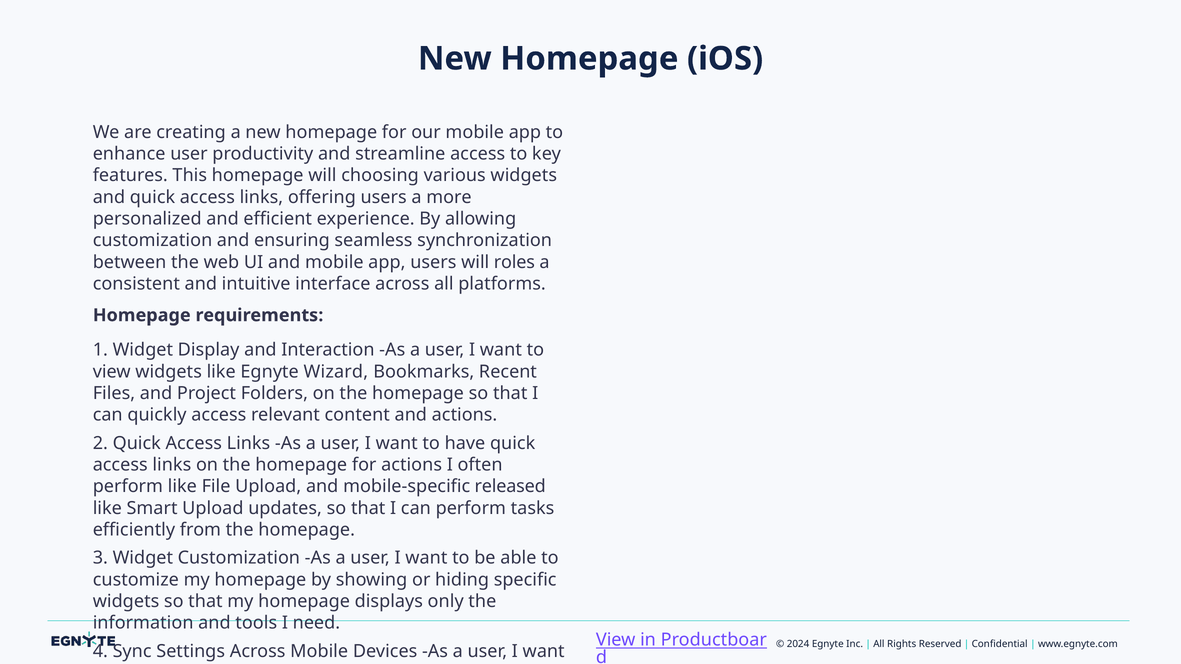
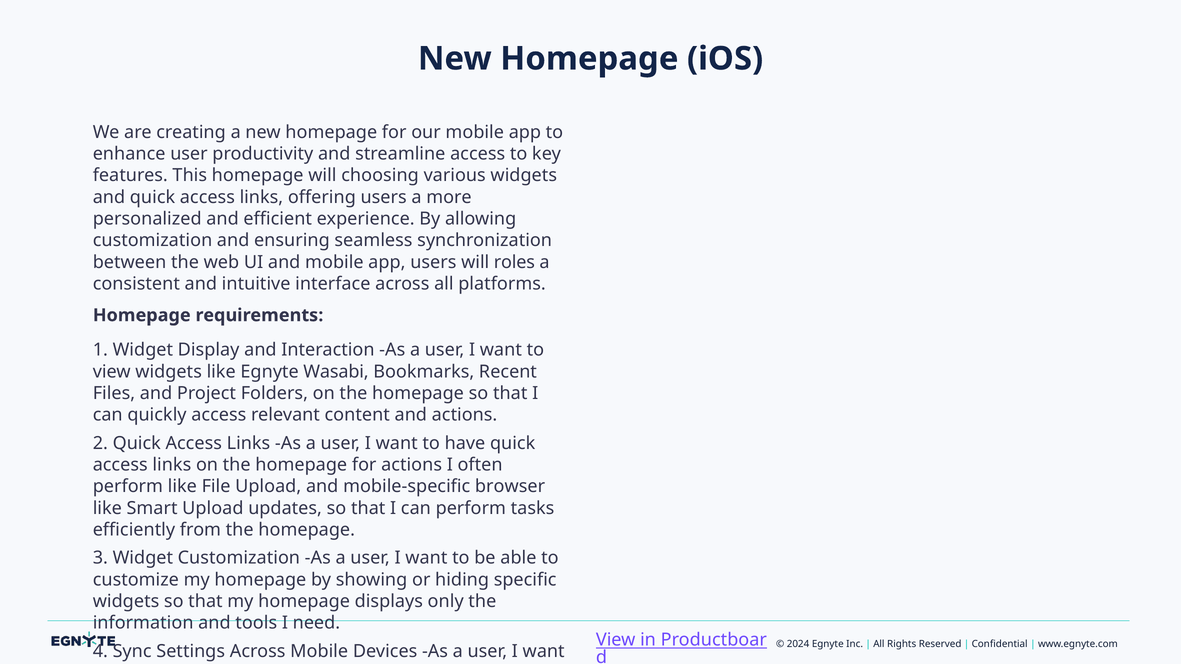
Wizard: Wizard -> Wasabi (336, 372)
released: released -> browser (510, 487)
